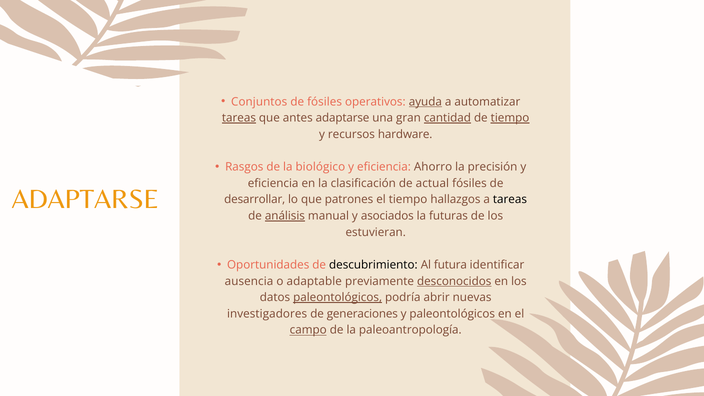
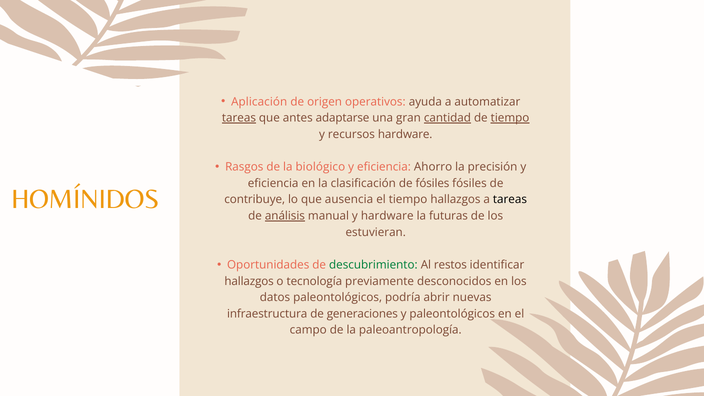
Conjuntos: Conjuntos -> Aplicación (259, 102)
de fósiles: fósiles -> origen (325, 102)
ayuda underline: present -> none (425, 102)
de actual: actual -> fósiles (432, 183)
ADAPTARSE: ADAPTARSE -> HOMÍNIDOS (85, 199)
desarrollar: desarrollar -> contribuye (255, 200)
patrones: patrones -> ausencia (349, 200)
y asociados: asociados -> hardware (387, 216)
descubrimiento colour: black -> green (373, 265)
futura: futura -> restos (450, 265)
ausencia: ausencia -> hallazgos (249, 281)
adaptable: adaptable -> tecnología (314, 281)
desconocidos underline: present -> none (454, 281)
paleontológicos underline: present -> none (338, 297)
investigadores: investigadores -> infraestructura (267, 314)
campo underline: present -> none (308, 330)
